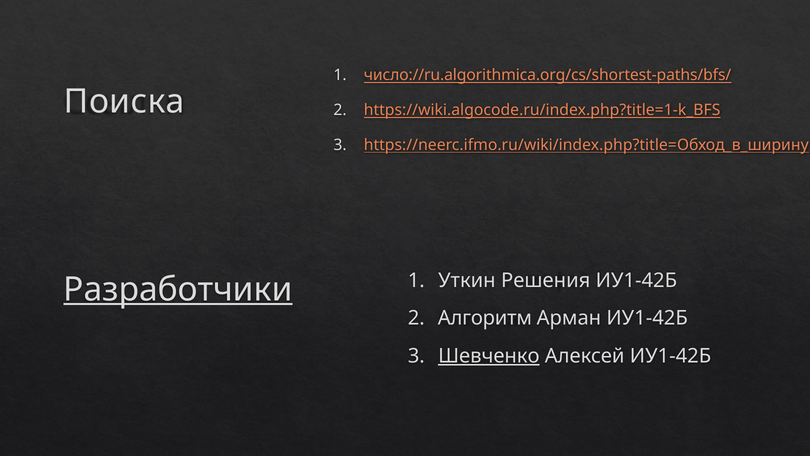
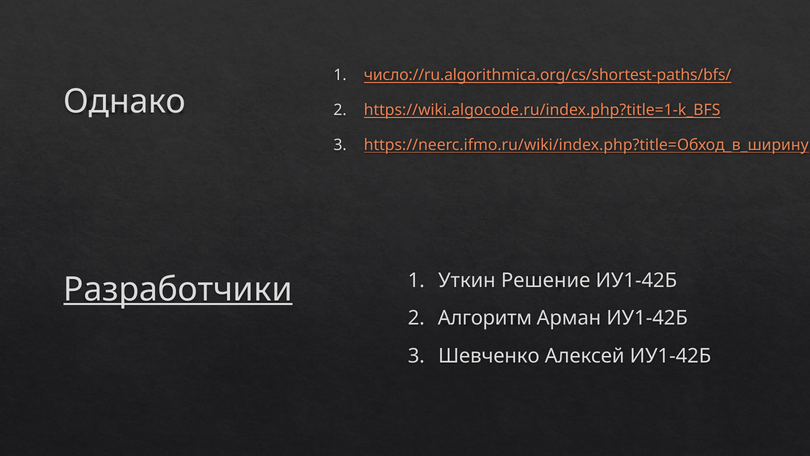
Поиска: Поиска -> Однако (125, 102)
Решения: Решения -> Решение (546, 280)
Шевченко underline: present -> none (489, 356)
